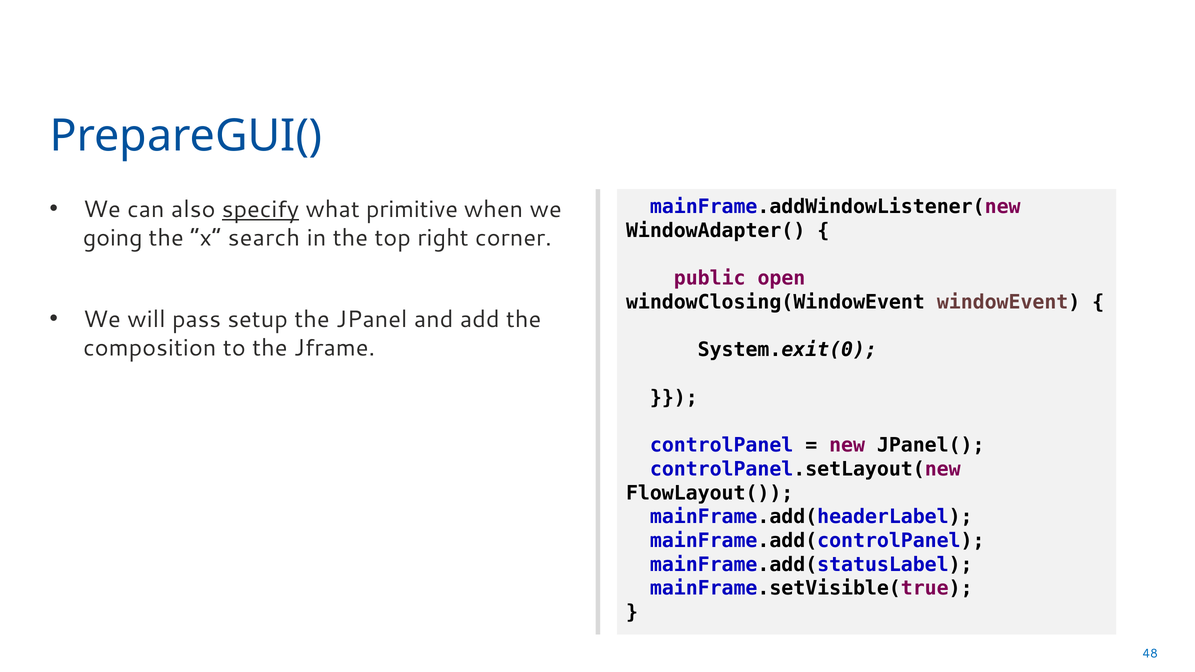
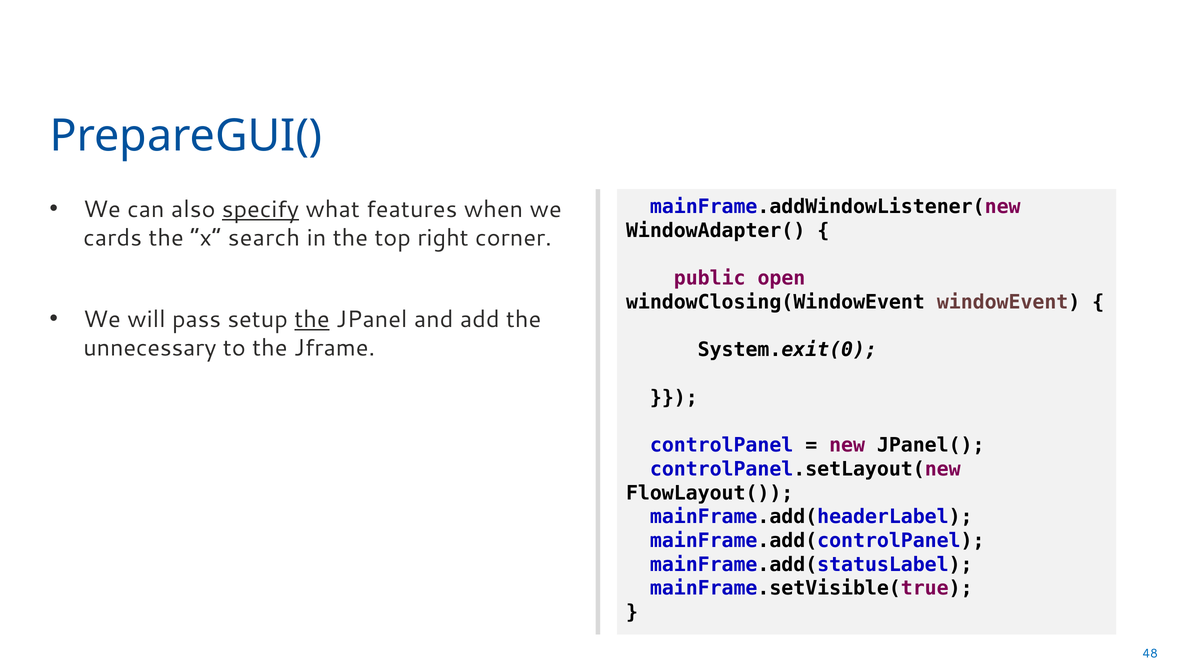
primitive: primitive -> features (412, 209)
going: going -> cards (113, 238)
the underline: none -> present (312, 319)
composition: composition -> unnecessary (150, 348)
